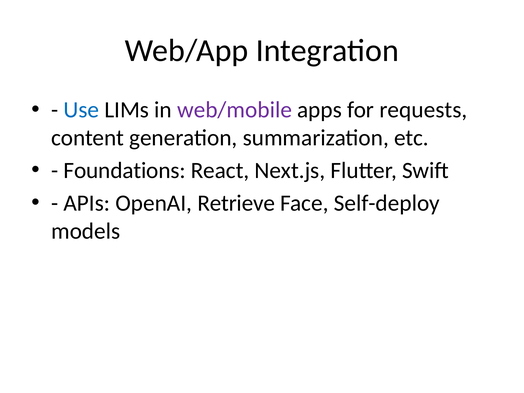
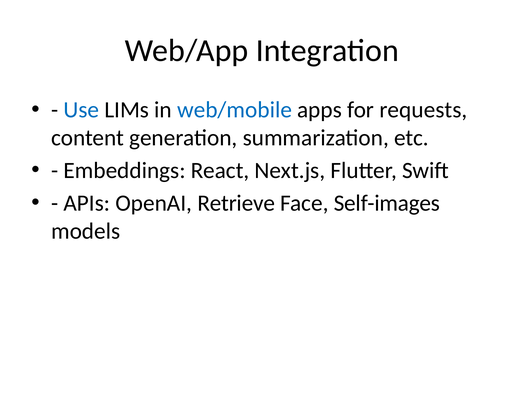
web/mobile colour: purple -> blue (235, 110)
Foundations: Foundations -> Embeddings (125, 170)
Self-deploy: Self-deploy -> Self-images (387, 203)
